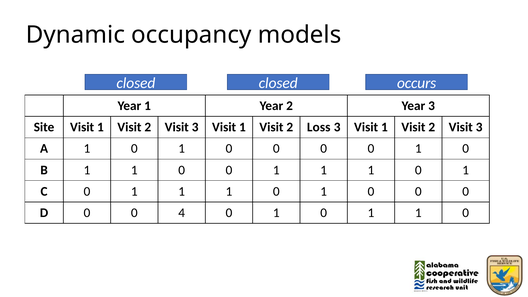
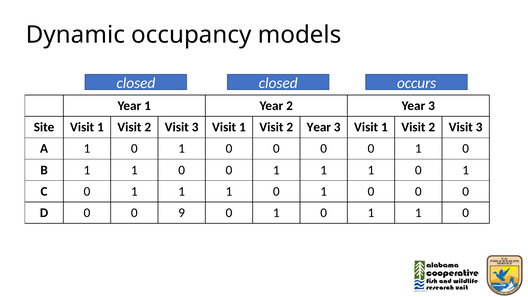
Visit 2 Loss: Loss -> Year (319, 127)
4: 4 -> 9 (182, 213)
